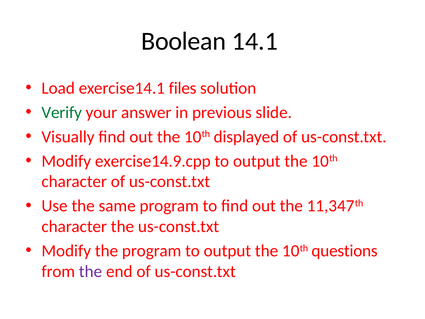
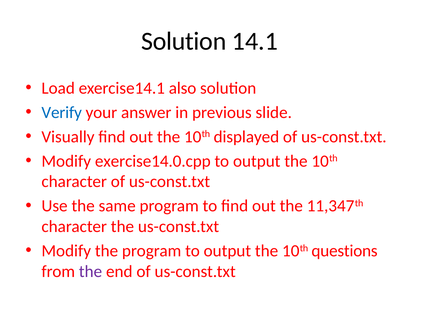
Boolean: Boolean -> Solution (184, 41)
files: files -> also (183, 88)
Verify colour: green -> blue (62, 112)
exercise14.9.cpp: exercise14.9.cpp -> exercise14.0.cpp (153, 161)
